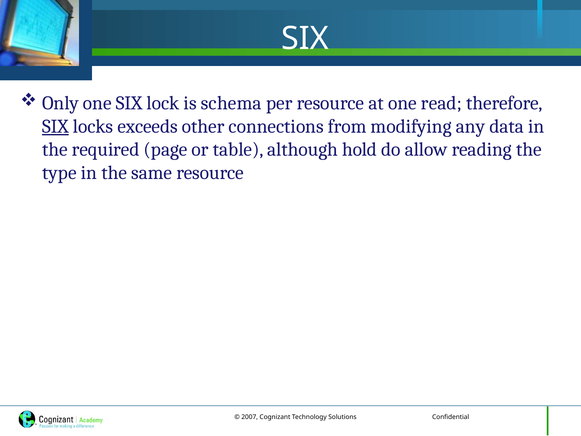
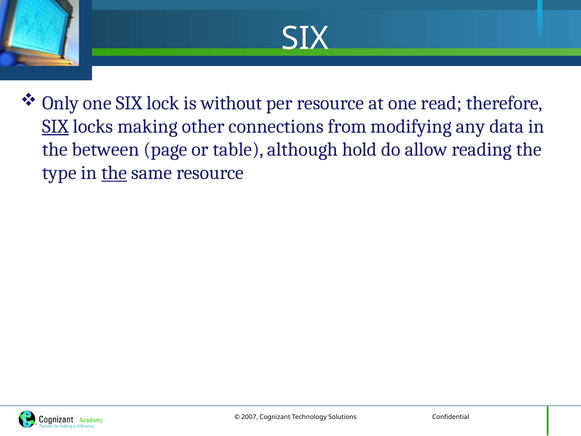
schema: schema -> without (231, 103)
exceeds: exceeds -> making (147, 126)
required: required -> between (106, 150)
the underline: none -> present (114, 173)
